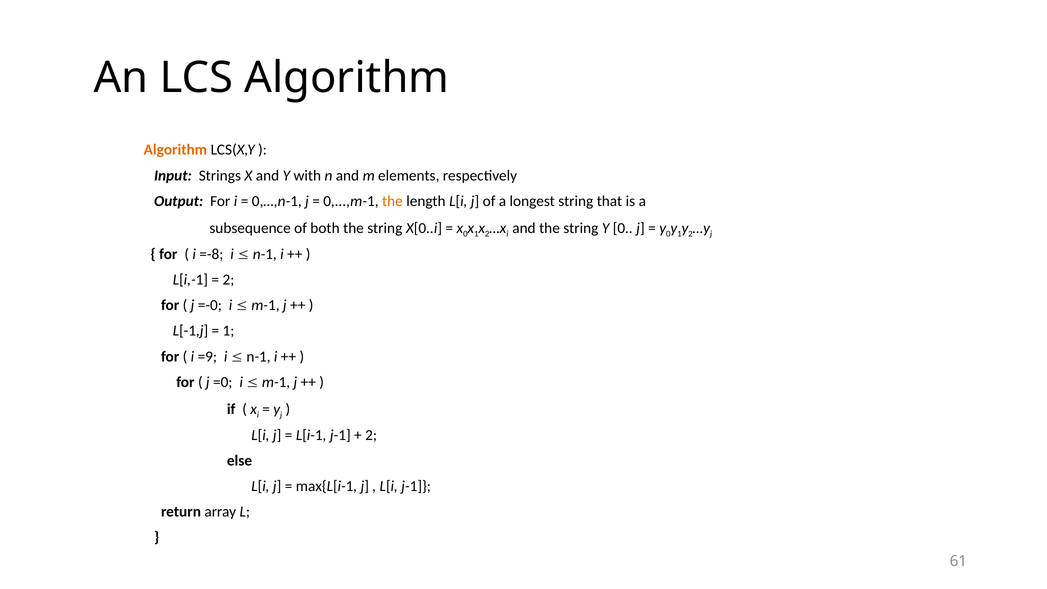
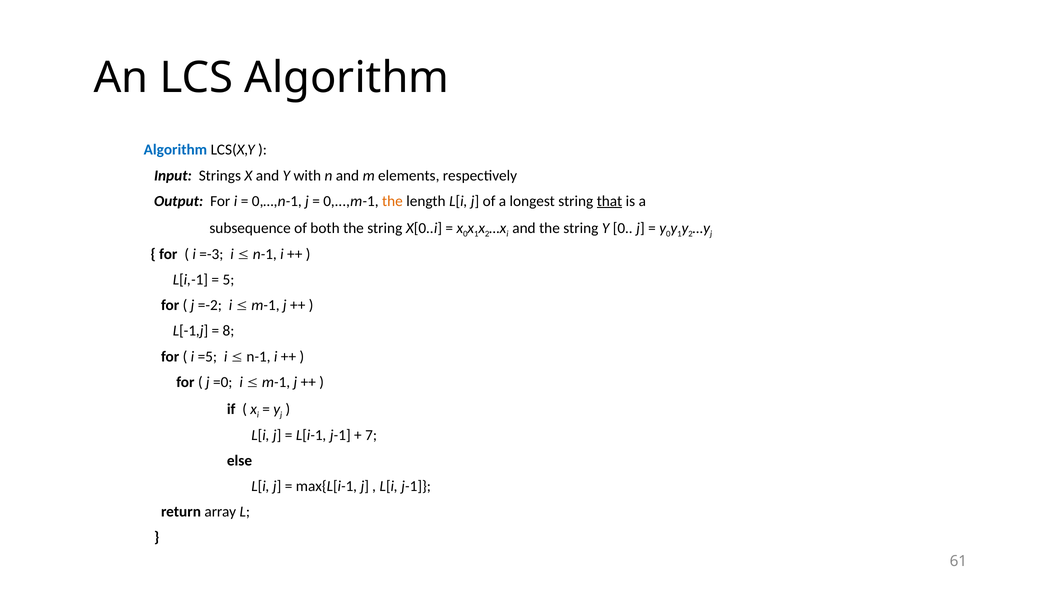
Algorithm colour: orange -> blue (175, 150)
that underline: none -> present (609, 201)
=-8: =-8 -> =-3 (211, 254)
2: 2 -> 5 (228, 280)
=-0: =-0 -> =-2 (210, 305)
1: 1 -> 8 (228, 331)
=9: =9 -> =5 (207, 356)
2: 2 -> 7 (371, 435)
